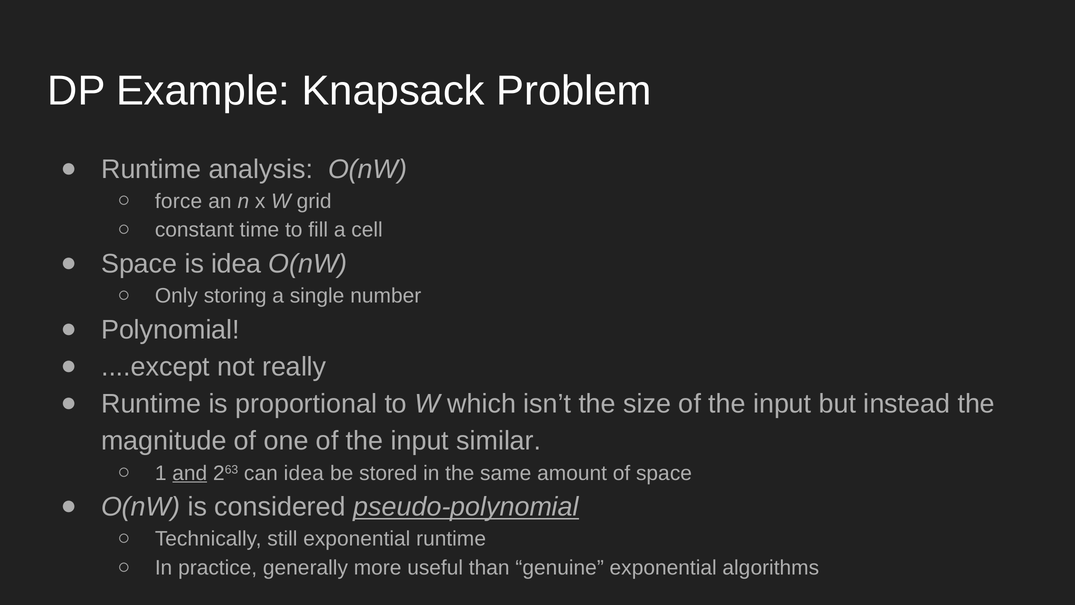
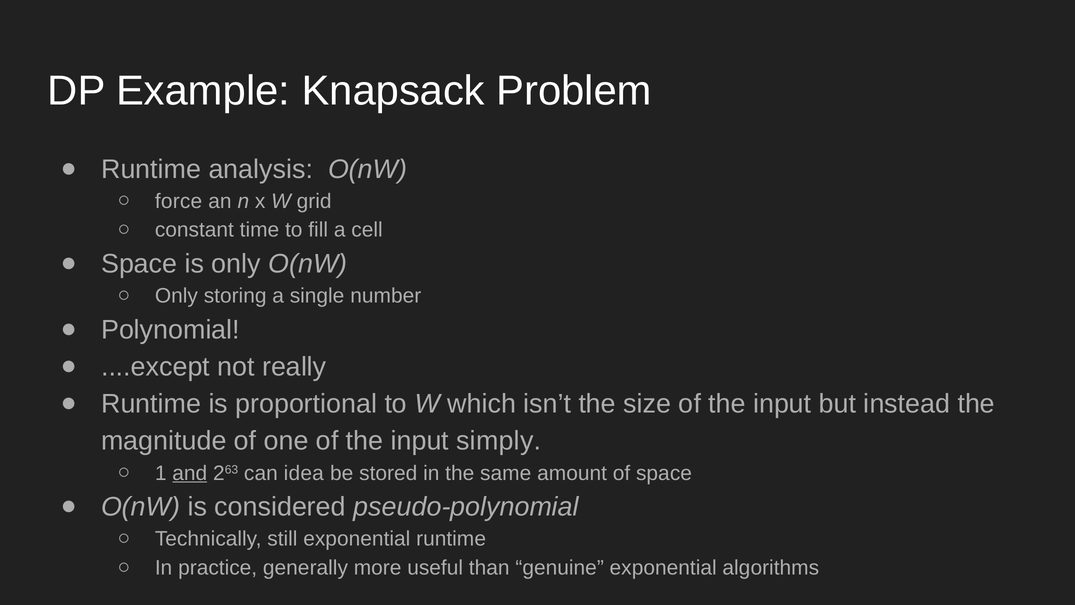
is idea: idea -> only (236, 264)
similar: similar -> simply (499, 441)
pseudo-polynomial underline: present -> none (466, 507)
